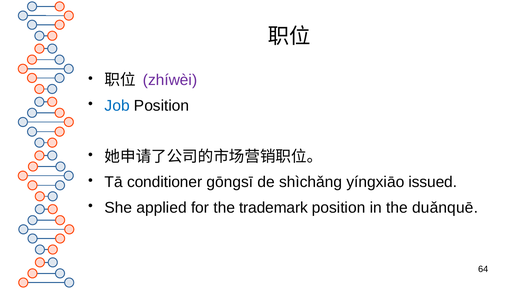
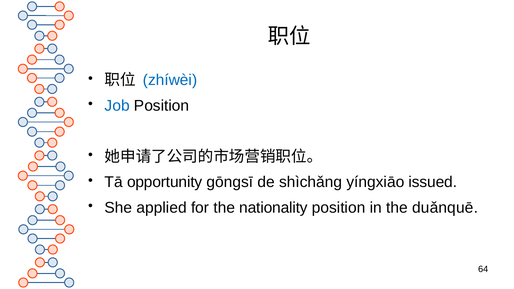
zhíwèi colour: purple -> blue (170, 80)
conditioner: conditioner -> opportunity (165, 182)
trademark: trademark -> nationality (274, 208)
